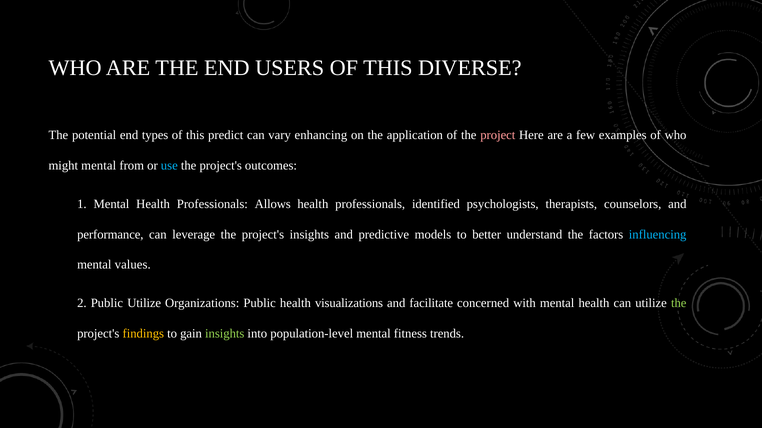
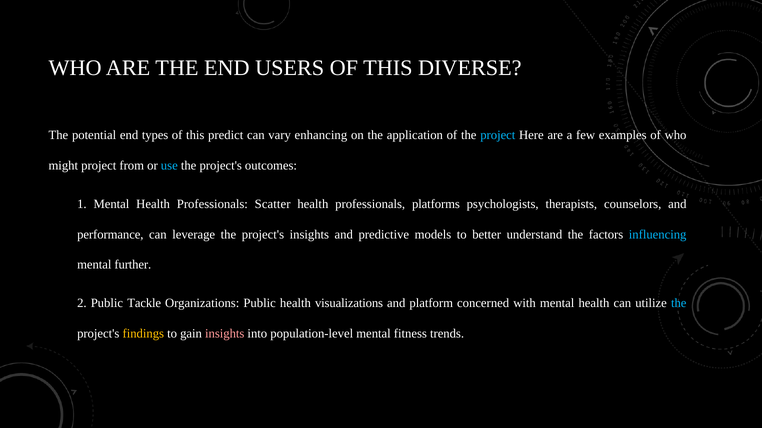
project colour: pink -> light blue (498, 135)
might mental: mental -> project (99, 166)
Allows: Allows -> Scatter (273, 204)
identified: identified -> platforms (436, 204)
values: values -> further (133, 265)
Public Utilize: Utilize -> Tackle (144, 304)
facilitate: facilitate -> platform (431, 304)
the colour: light green -> light blue (679, 304)
insights colour: light green -> pink (225, 334)
